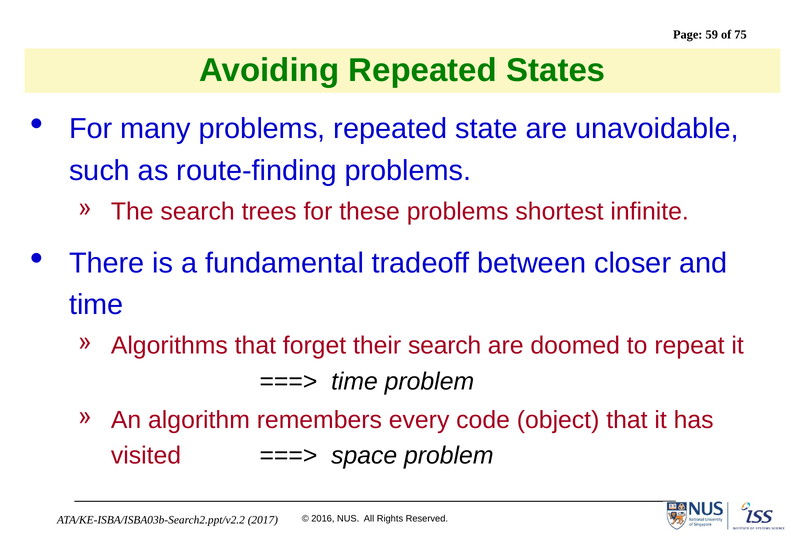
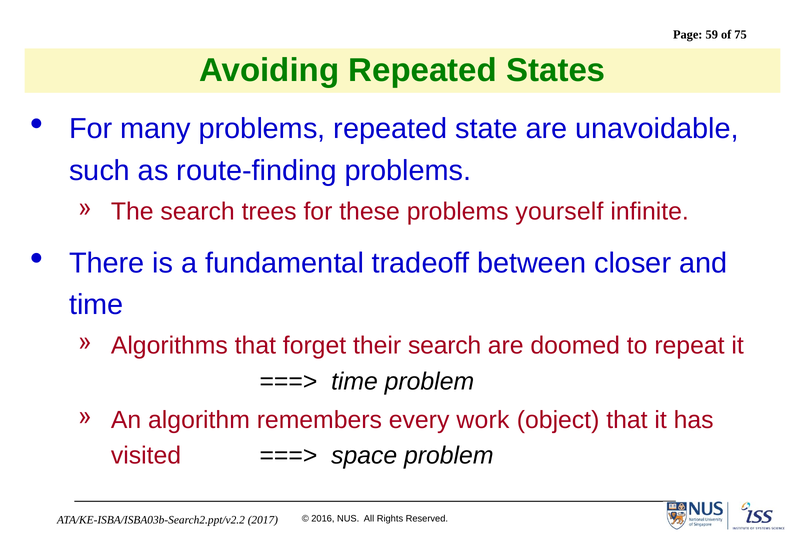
shortest: shortest -> yourself (559, 212)
code: code -> work (483, 420)
